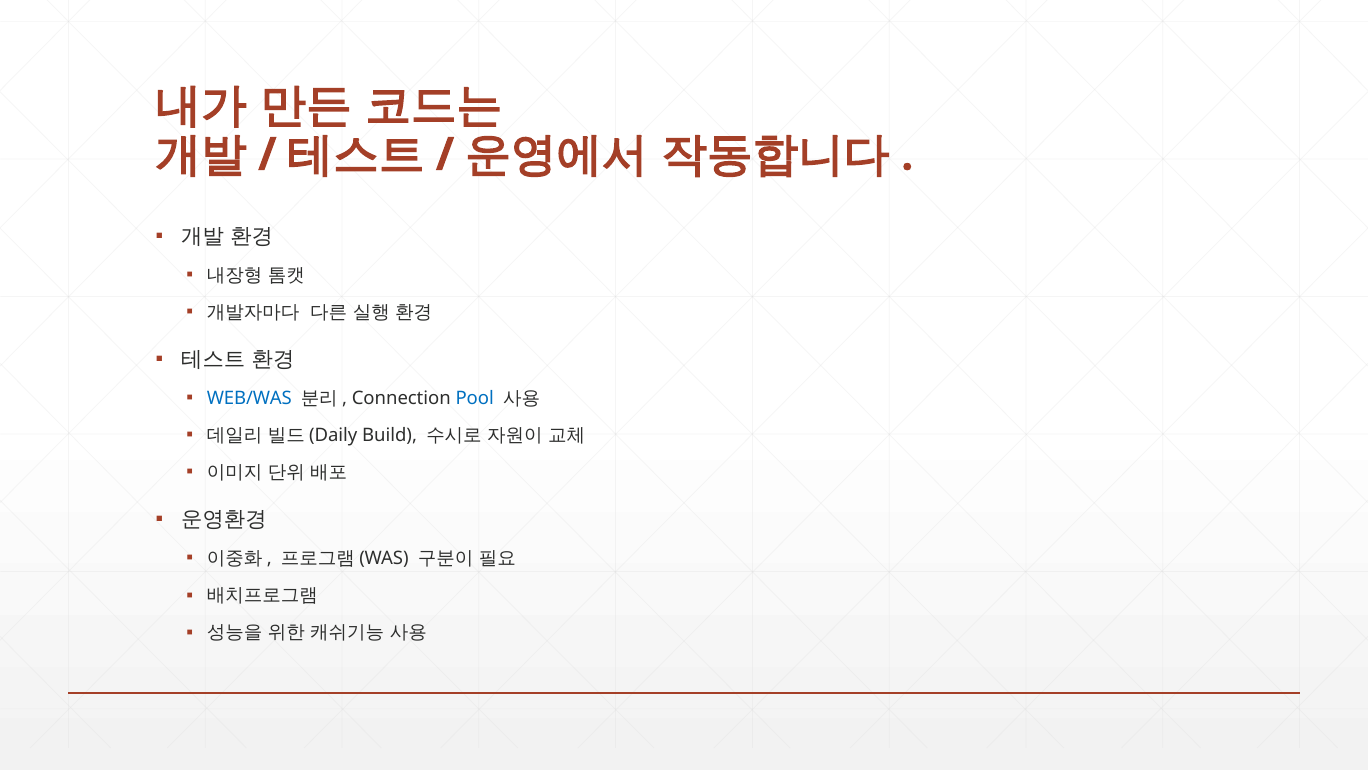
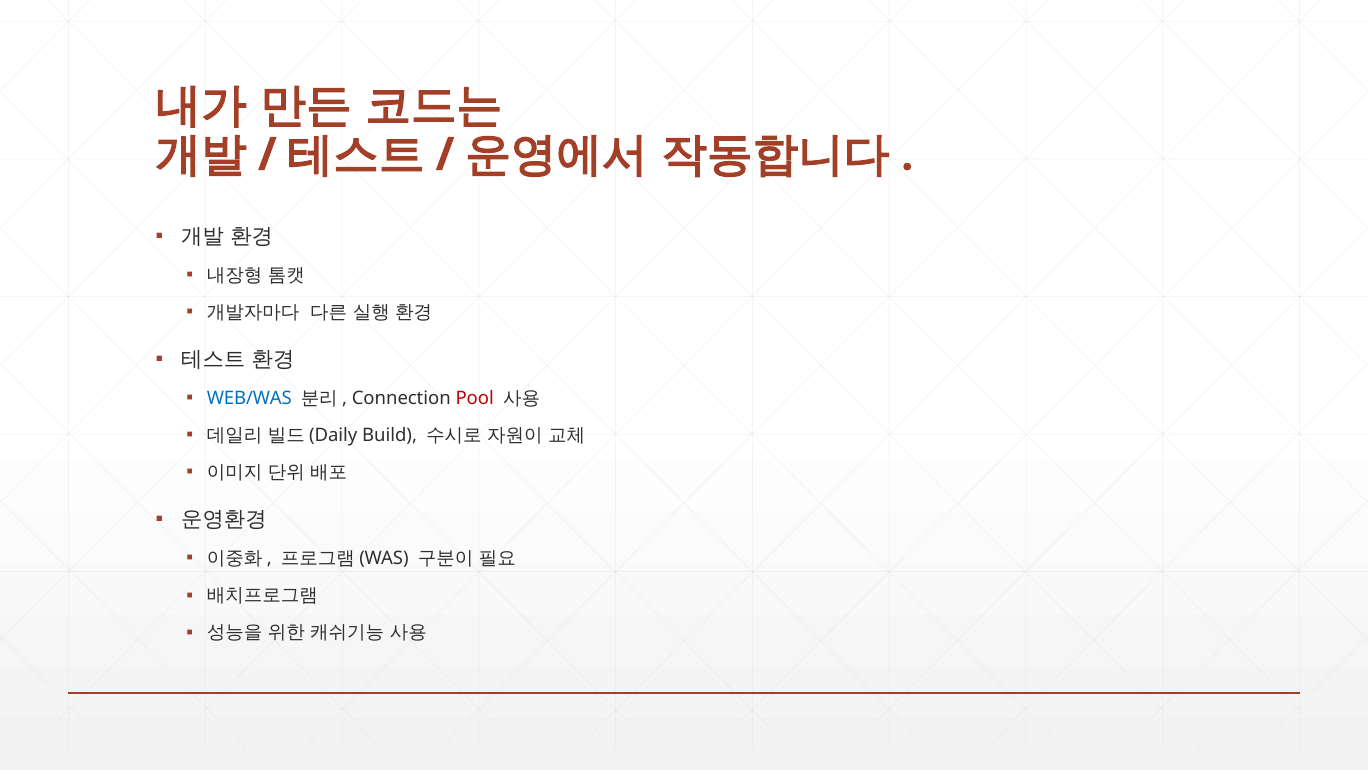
Pool colour: blue -> red (475, 398)
